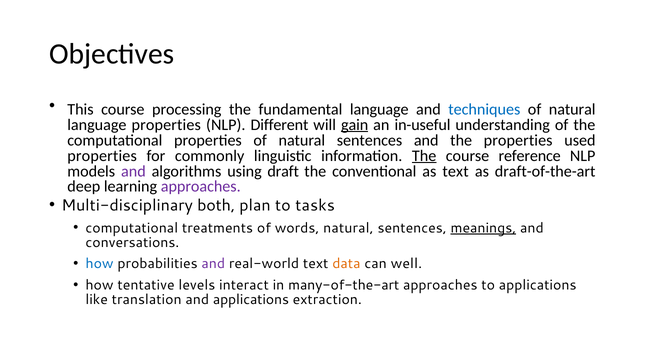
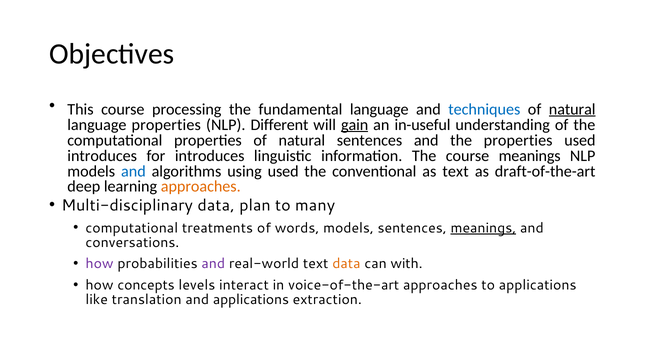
natural underline: none -> present (572, 109)
properties: properties -> introduces (102, 156)
for commonly: commonly -> introduces (210, 156)
The underline: present -> none (424, 156)
course reference: reference -> meanings (530, 156)
and colour: purple -> blue (133, 171)
using draft: draft -> used (283, 171)
approaches colour: purple -> orange (201, 187)
Multi-disciplinary both: both -> data (216, 205)
tasks: tasks -> many (315, 205)
words natural: natural -> models (348, 228)
how colour: blue -> purple (100, 264)
well: well -> with (407, 264)
tentative: tentative -> concepts (146, 285)
many-of-the-art: many-of-the-art -> voice-of-the-art (344, 285)
